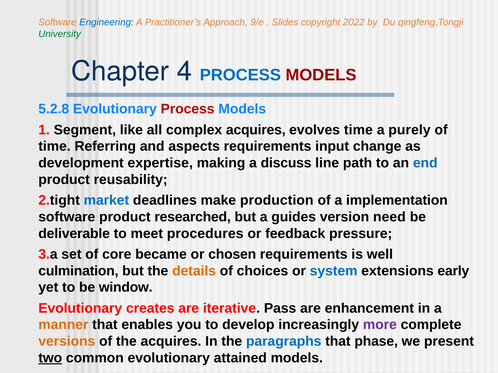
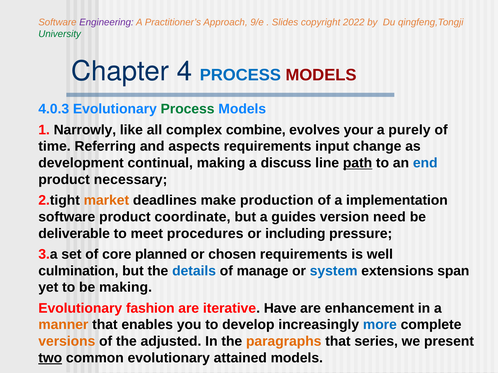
Engineering colour: blue -> purple (106, 22)
5.2.8: 5.2.8 -> 4.0.3 (54, 109)
Process colour: red -> green (188, 109)
Segment: Segment -> Narrowly (85, 130)
complex acquires: acquires -> combine (256, 130)
evolves time: time -> your (359, 130)
expertise: expertise -> continual (160, 163)
path underline: none -> present (358, 163)
reusability: reusability -> necessary (131, 180)
market colour: blue -> orange (106, 201)
researched: researched -> coordinate (192, 217)
feedback: feedback -> including (295, 234)
became: became -> planned (161, 255)
details colour: orange -> blue (194, 271)
choices: choices -> manage (263, 271)
early: early -> span (453, 271)
be window: window -> making (126, 288)
creates: creates -> fashion (150, 309)
Pass: Pass -> Have (280, 309)
more colour: purple -> blue (380, 325)
the acquires: acquires -> adjusted (171, 342)
paragraphs colour: blue -> orange (284, 342)
phase: phase -> series (376, 342)
